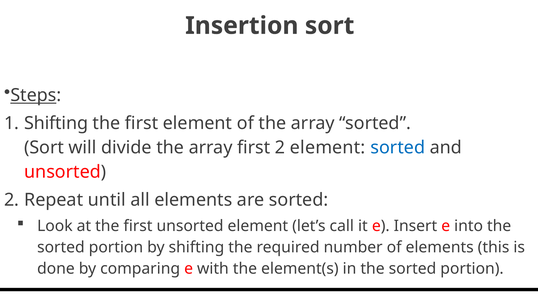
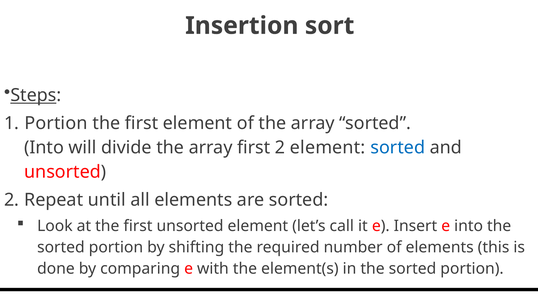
Shifting: Shifting -> Portion (56, 123)
Sort: Sort -> Into (44, 147)
